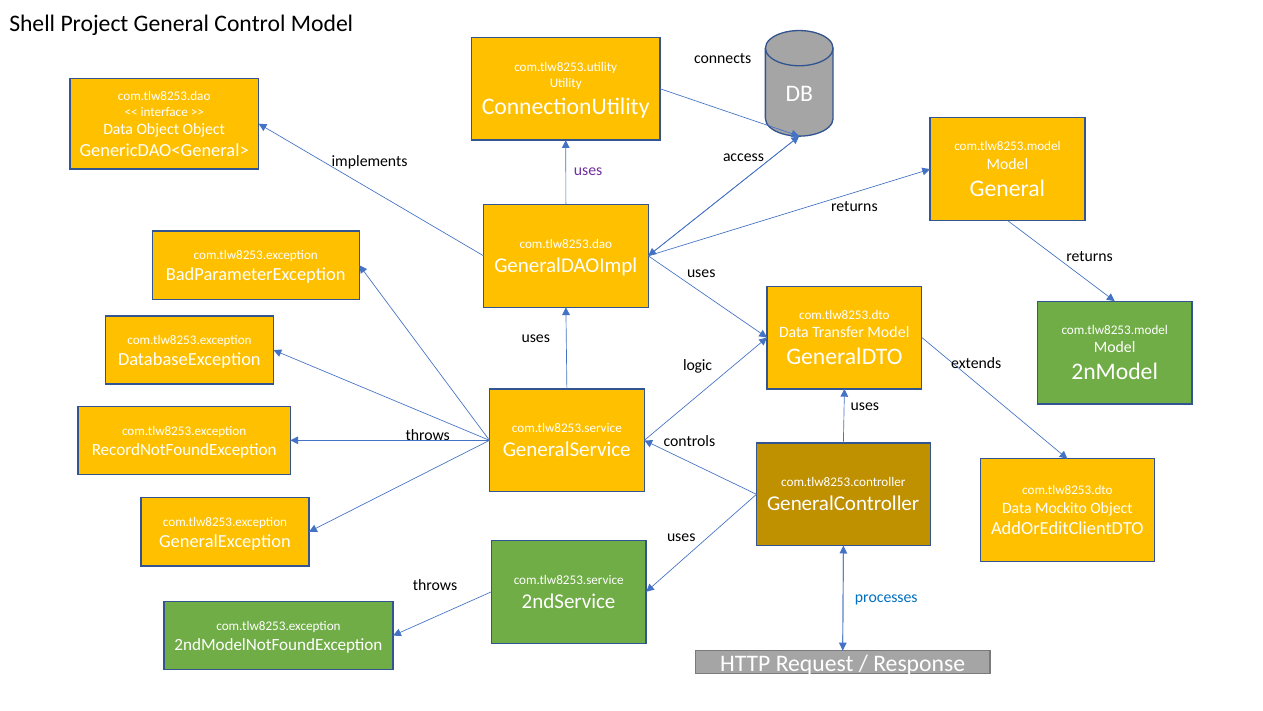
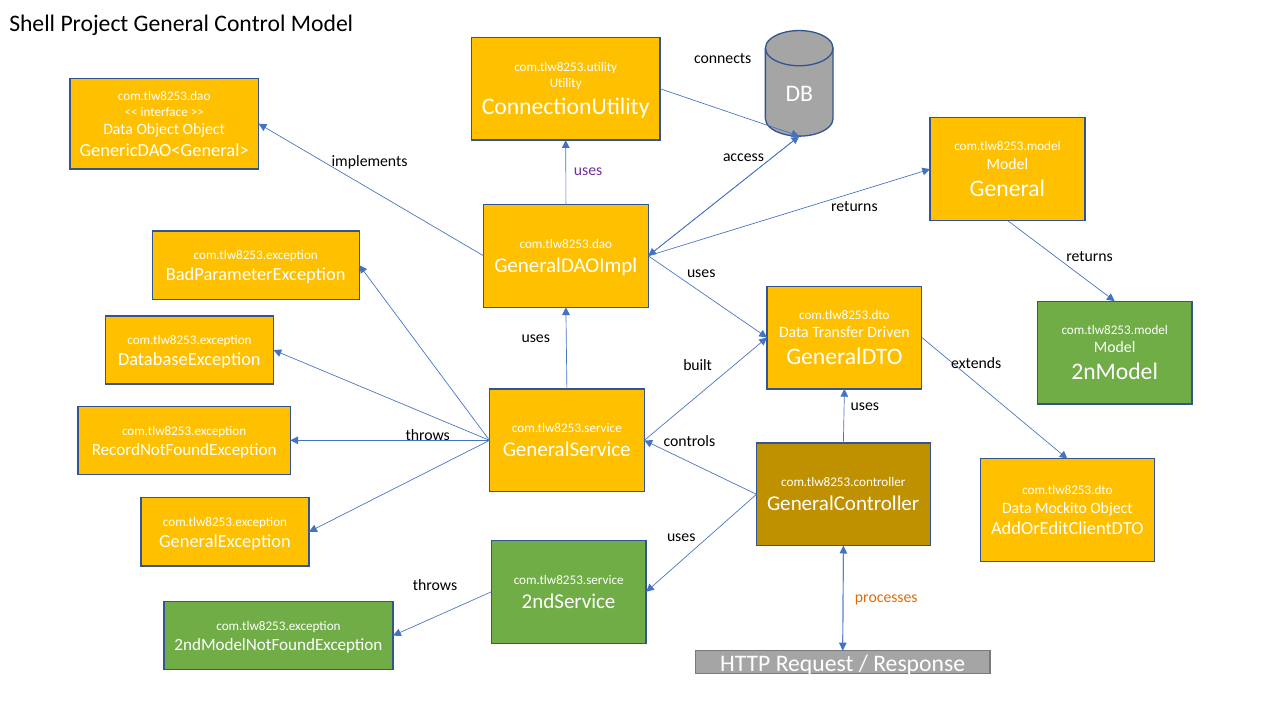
Transfer Model: Model -> Driven (888, 332)
logic: logic -> built (698, 365)
processes colour: blue -> orange (886, 597)
